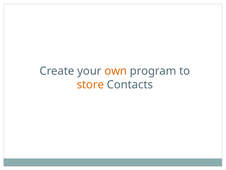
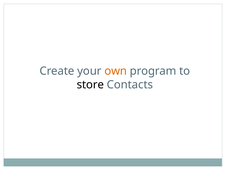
store colour: orange -> black (90, 84)
